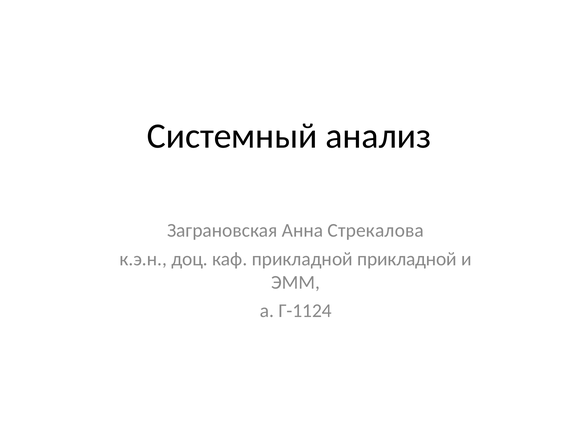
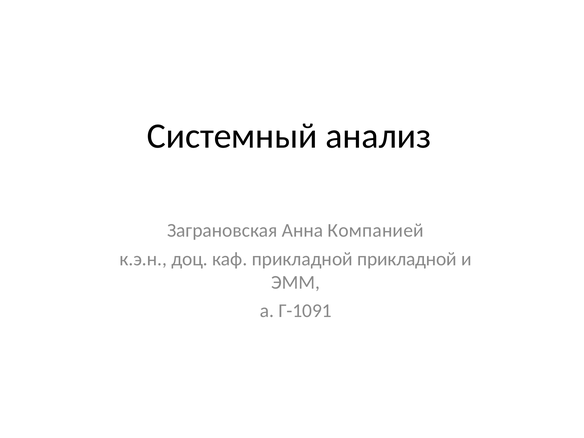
Стрекалова: Стрекалова -> Компанией (376, 230)
Г-1124: Г-1124 -> Г-1091 (305, 311)
